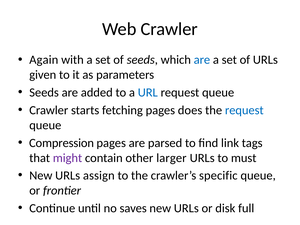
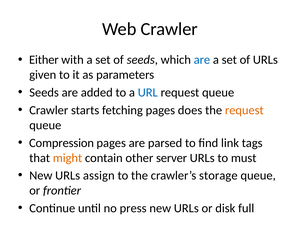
Again: Again -> Either (44, 60)
request colour: blue -> orange (244, 110)
might colour: purple -> orange (68, 158)
larger: larger -> server (172, 158)
specific: specific -> storage (218, 176)
saves: saves -> press (133, 208)
